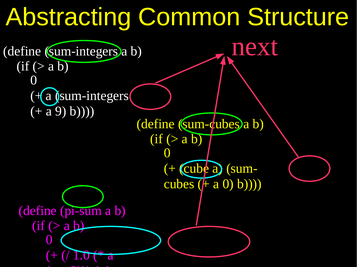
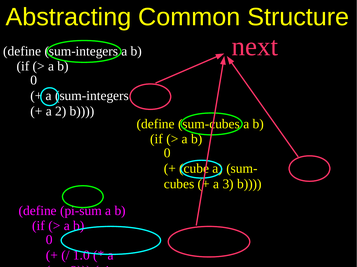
9: 9 -> 2 (61, 111)
a 0: 0 -> 3 (228, 184)
